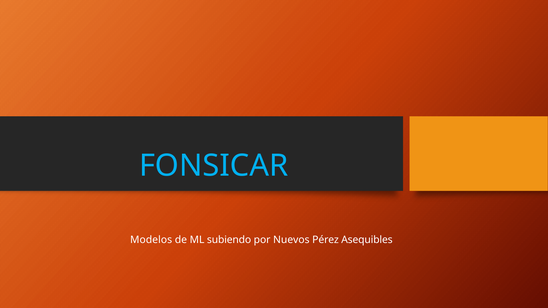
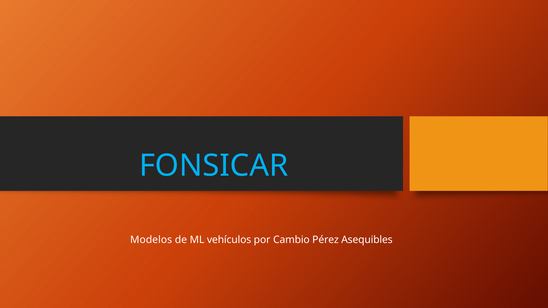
subiendo: subiendo -> vehículos (229, 240)
Nuevos: Nuevos -> Cambio (291, 240)
